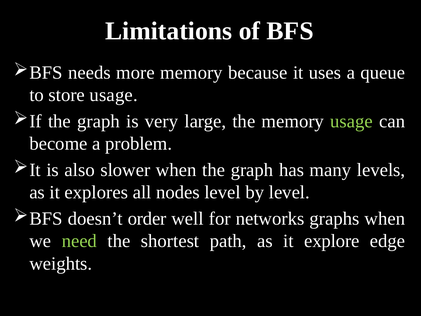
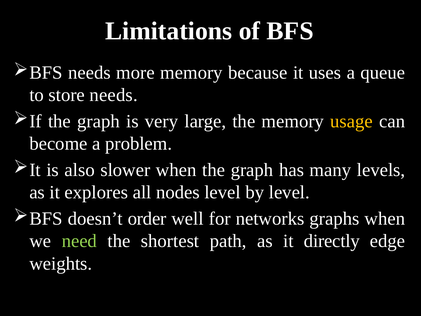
store usage: usage -> needs (114, 95)
usage colour: light green -> yellow (352, 121)
explore: explore -> directly (332, 241)
